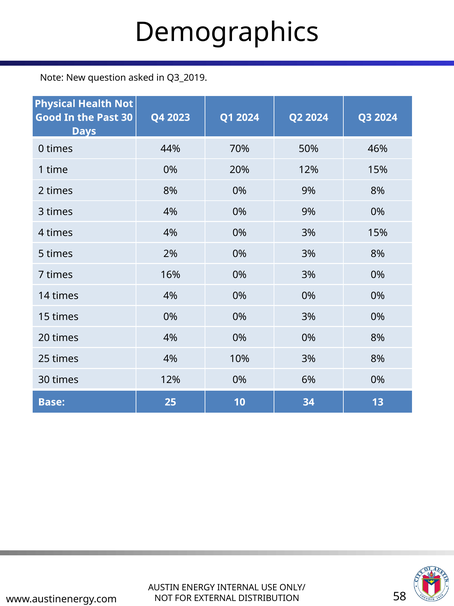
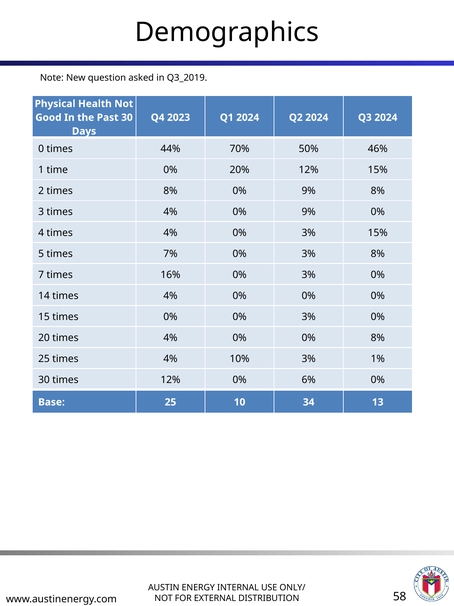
2%: 2% -> 7% (170, 254)
10% 3% 8%: 8% -> 1% (378, 359)
